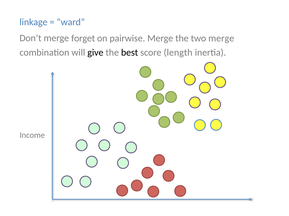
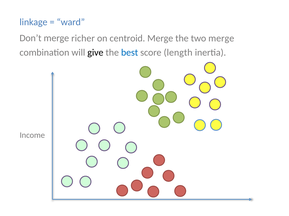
forget: forget -> richer (83, 38)
pairwise: pairwise -> centroid (127, 38)
best colour: black -> blue (130, 53)
